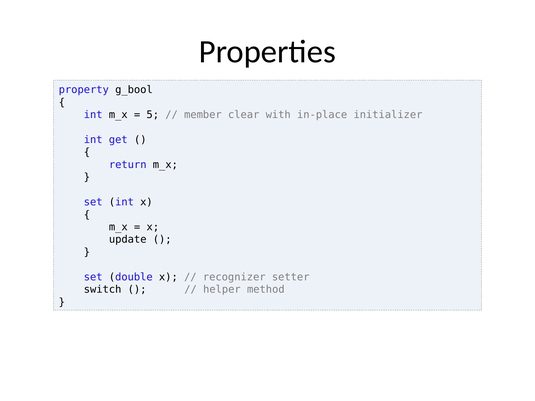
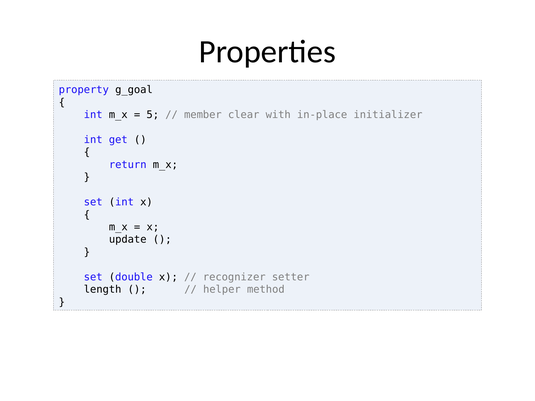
g_bool: g_bool -> g_goal (134, 90)
switch: switch -> length (103, 290)
